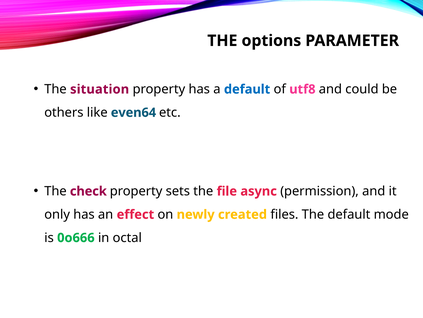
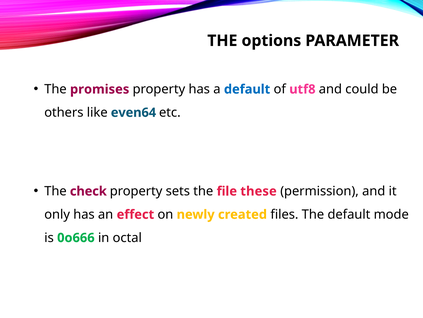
situation: situation -> promises (100, 89)
async: async -> these (259, 191)
